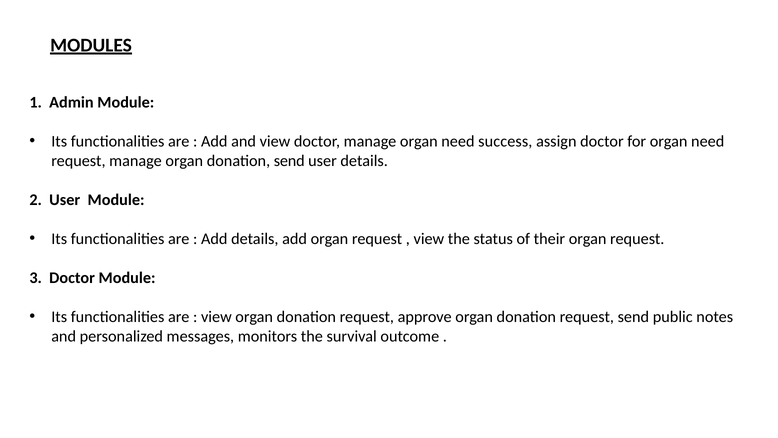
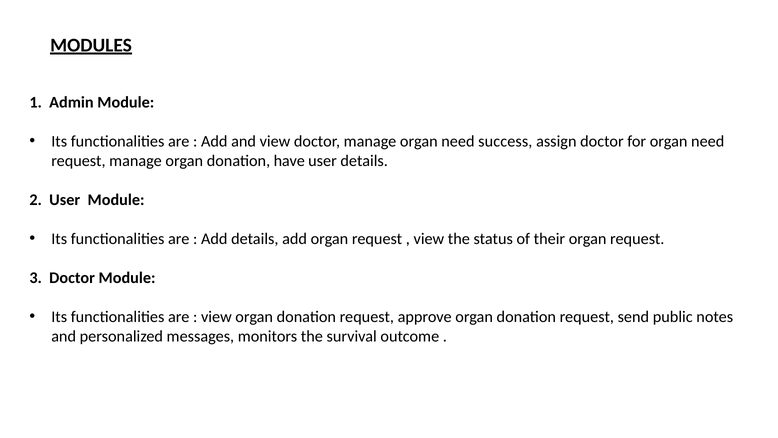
donation send: send -> have (289, 161)
